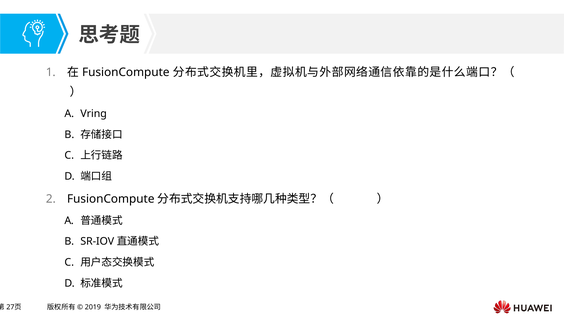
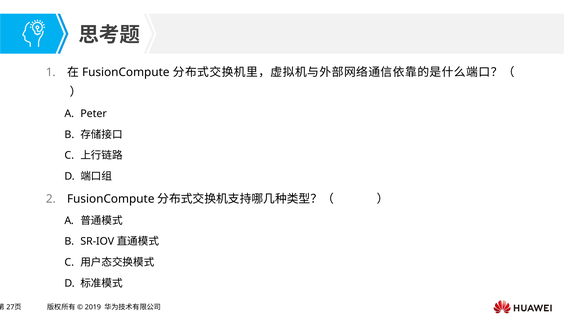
Vring: Vring -> Peter (94, 114)
